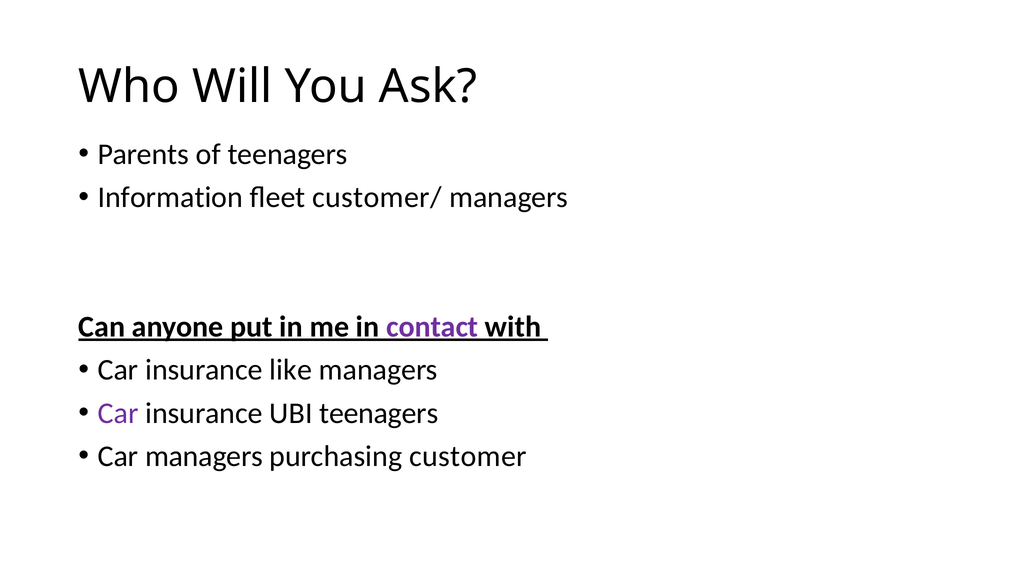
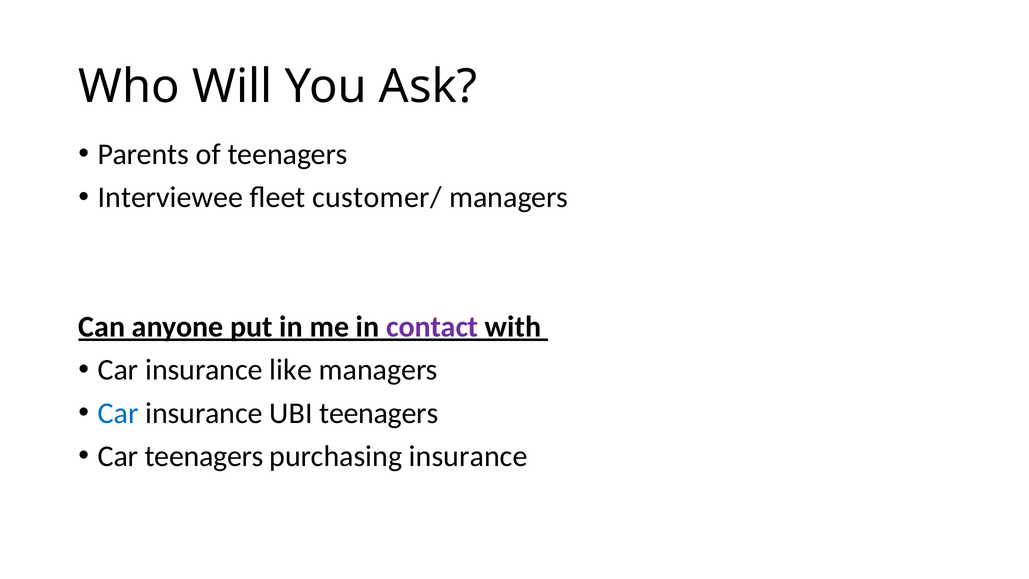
Information: Information -> Interviewee (170, 197)
Car colour: purple -> blue (118, 413)
Car managers: managers -> teenagers (204, 456)
purchasing customer: customer -> insurance (468, 456)
